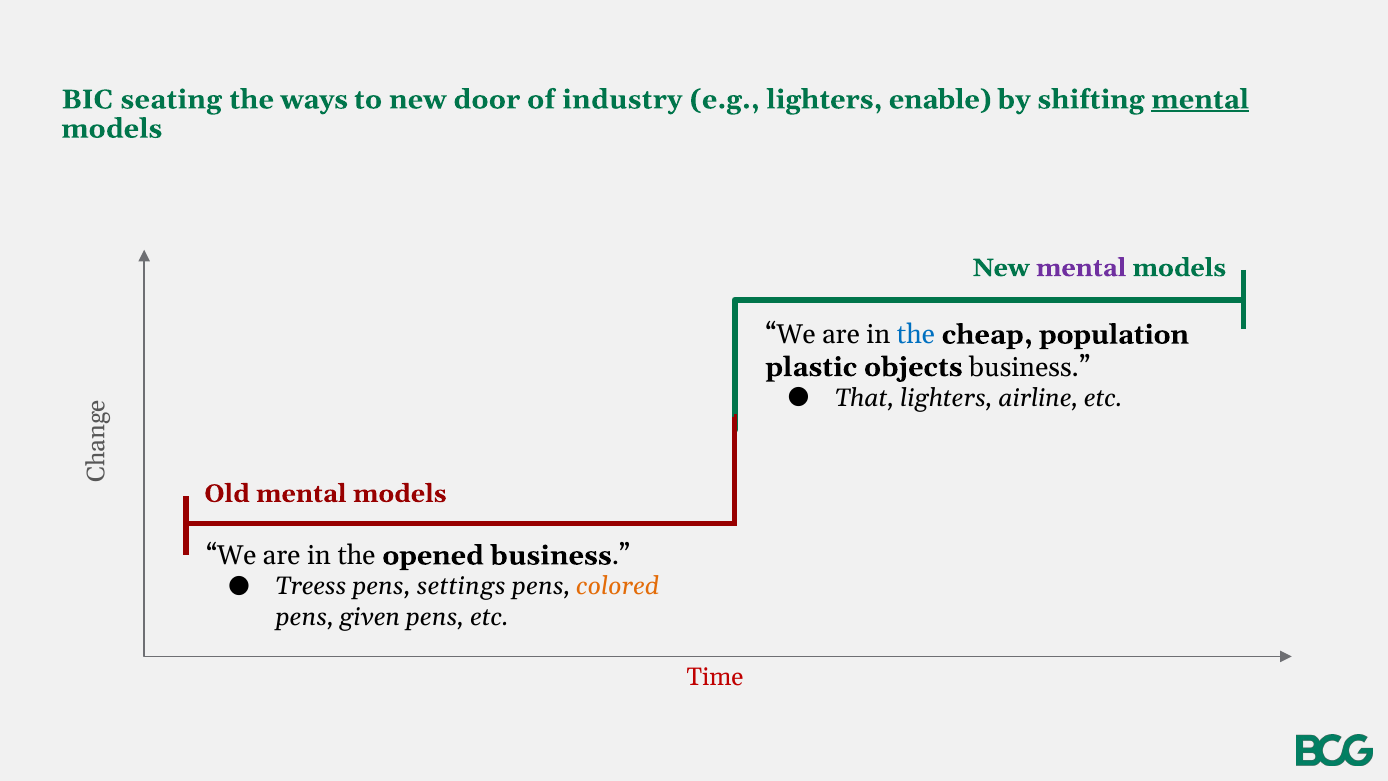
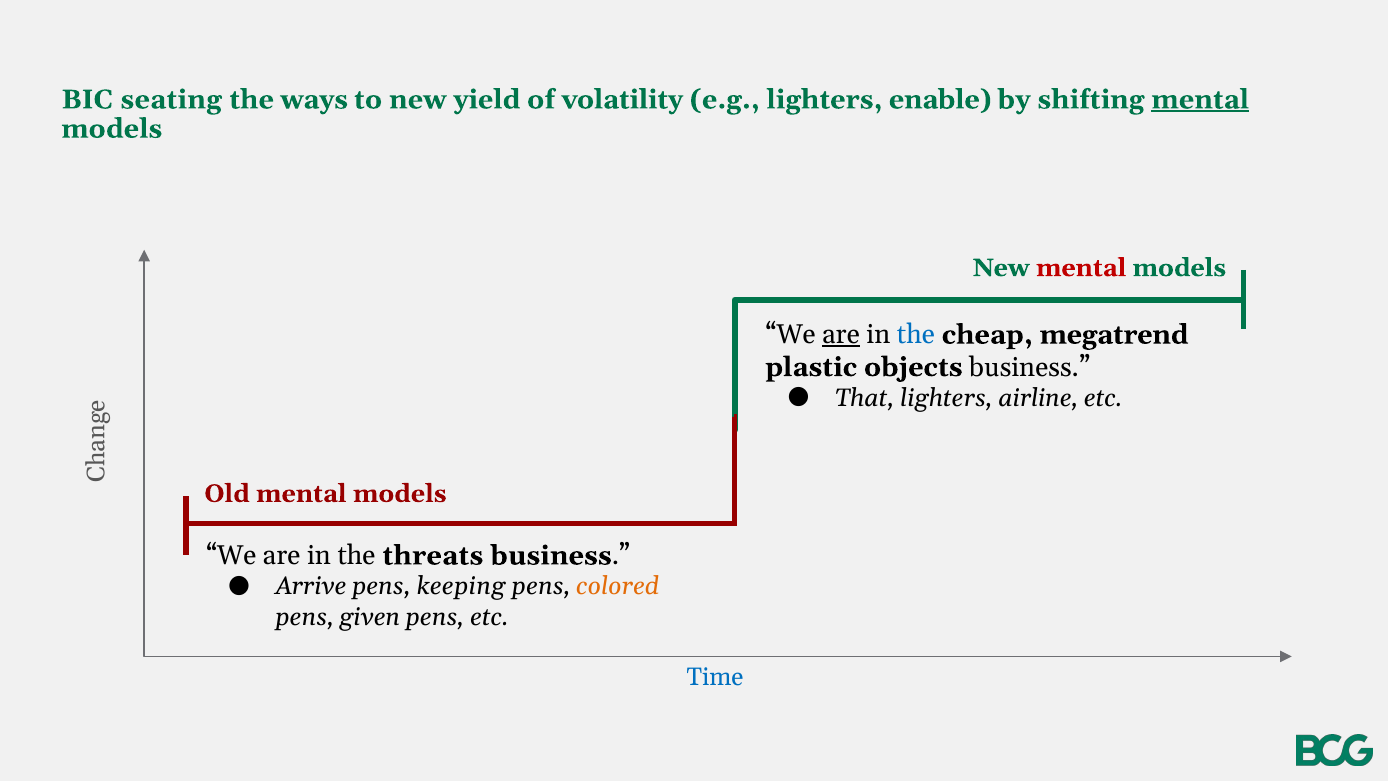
door: door -> yield (487, 100)
industry: industry -> volatility (622, 100)
mental colour: purple -> red (1081, 268)
are underline: none -> present (841, 335)
population: population -> megatrend (1114, 335)
opened: opened -> threats (433, 555)
Treess: Treess -> Arrive (311, 587)
settings: settings -> keeping (461, 587)
Time colour: red -> blue (715, 677)
